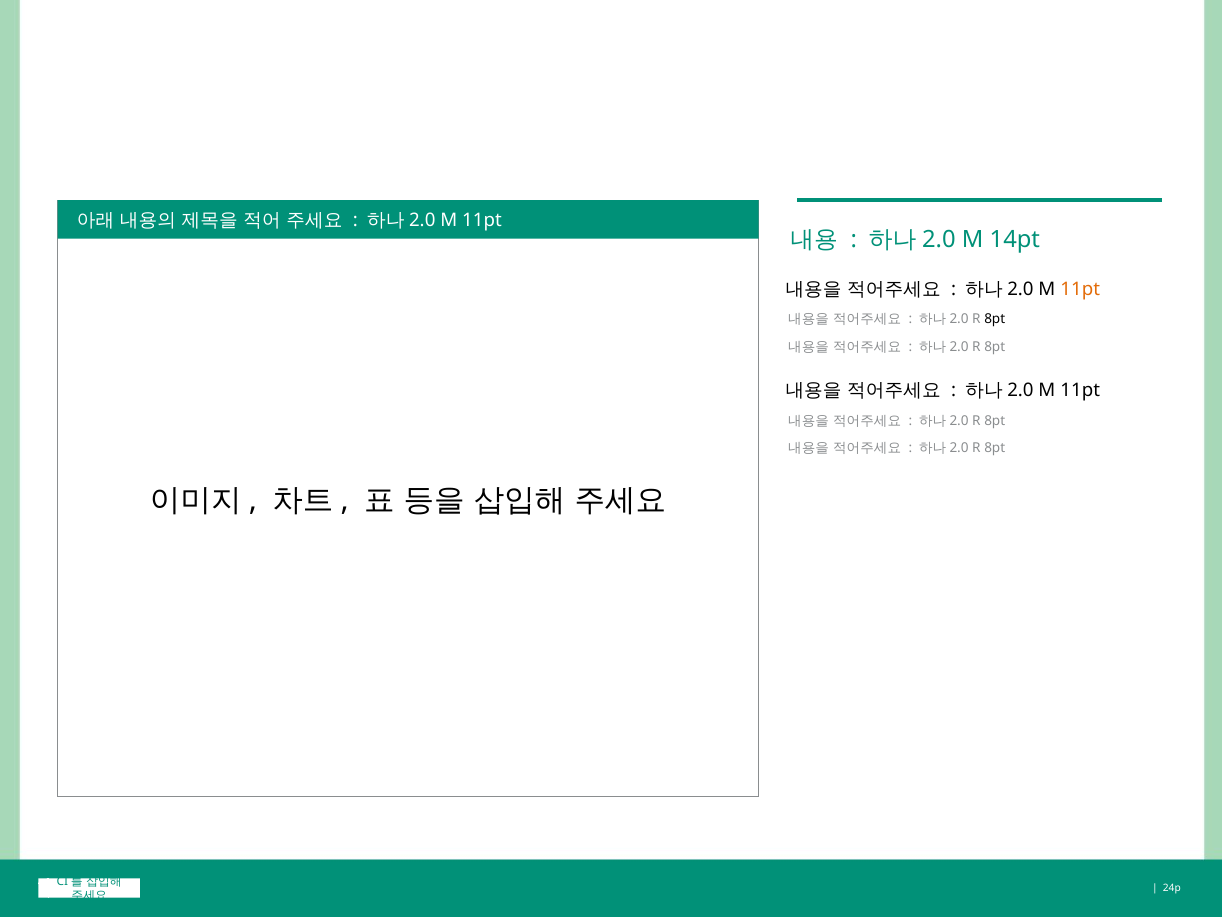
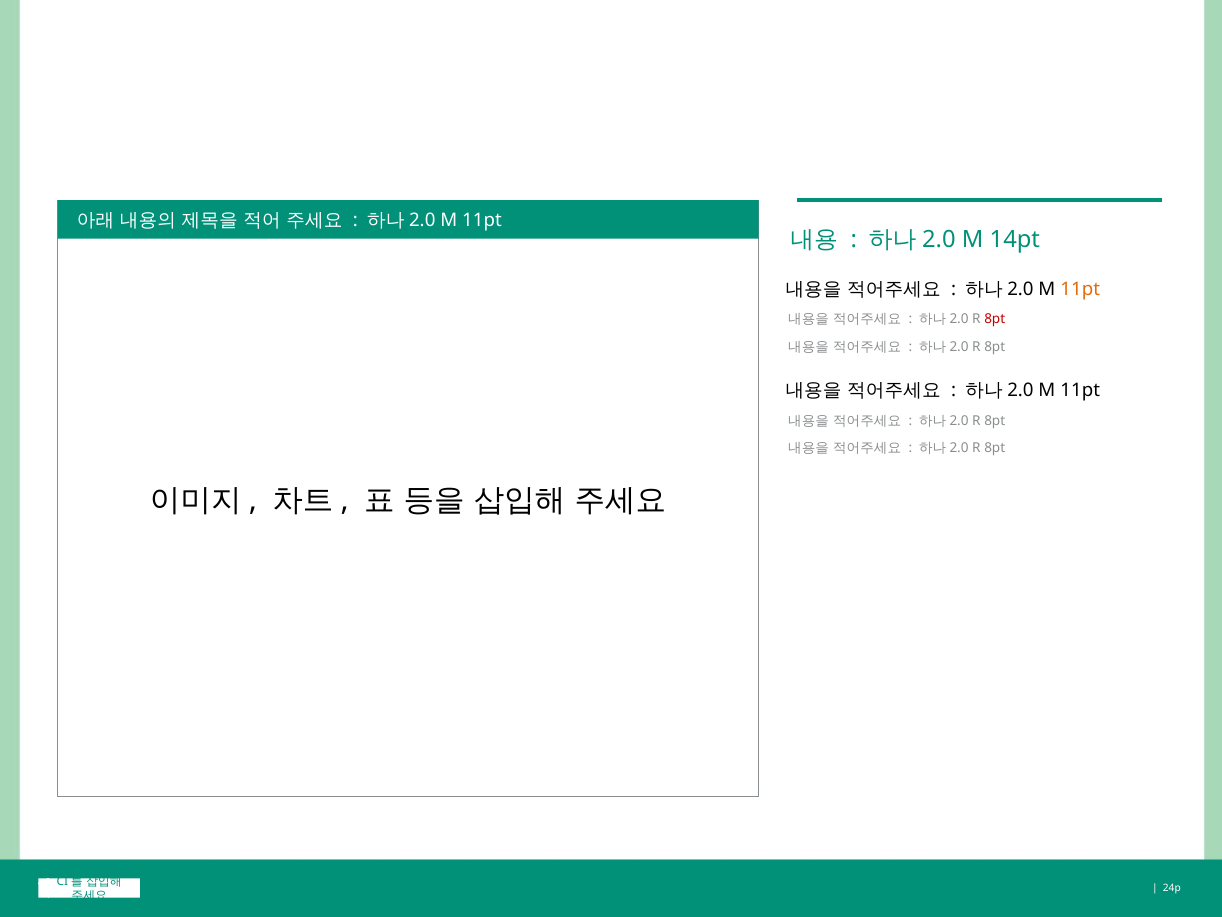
8pt colour: black -> red (995, 319)
